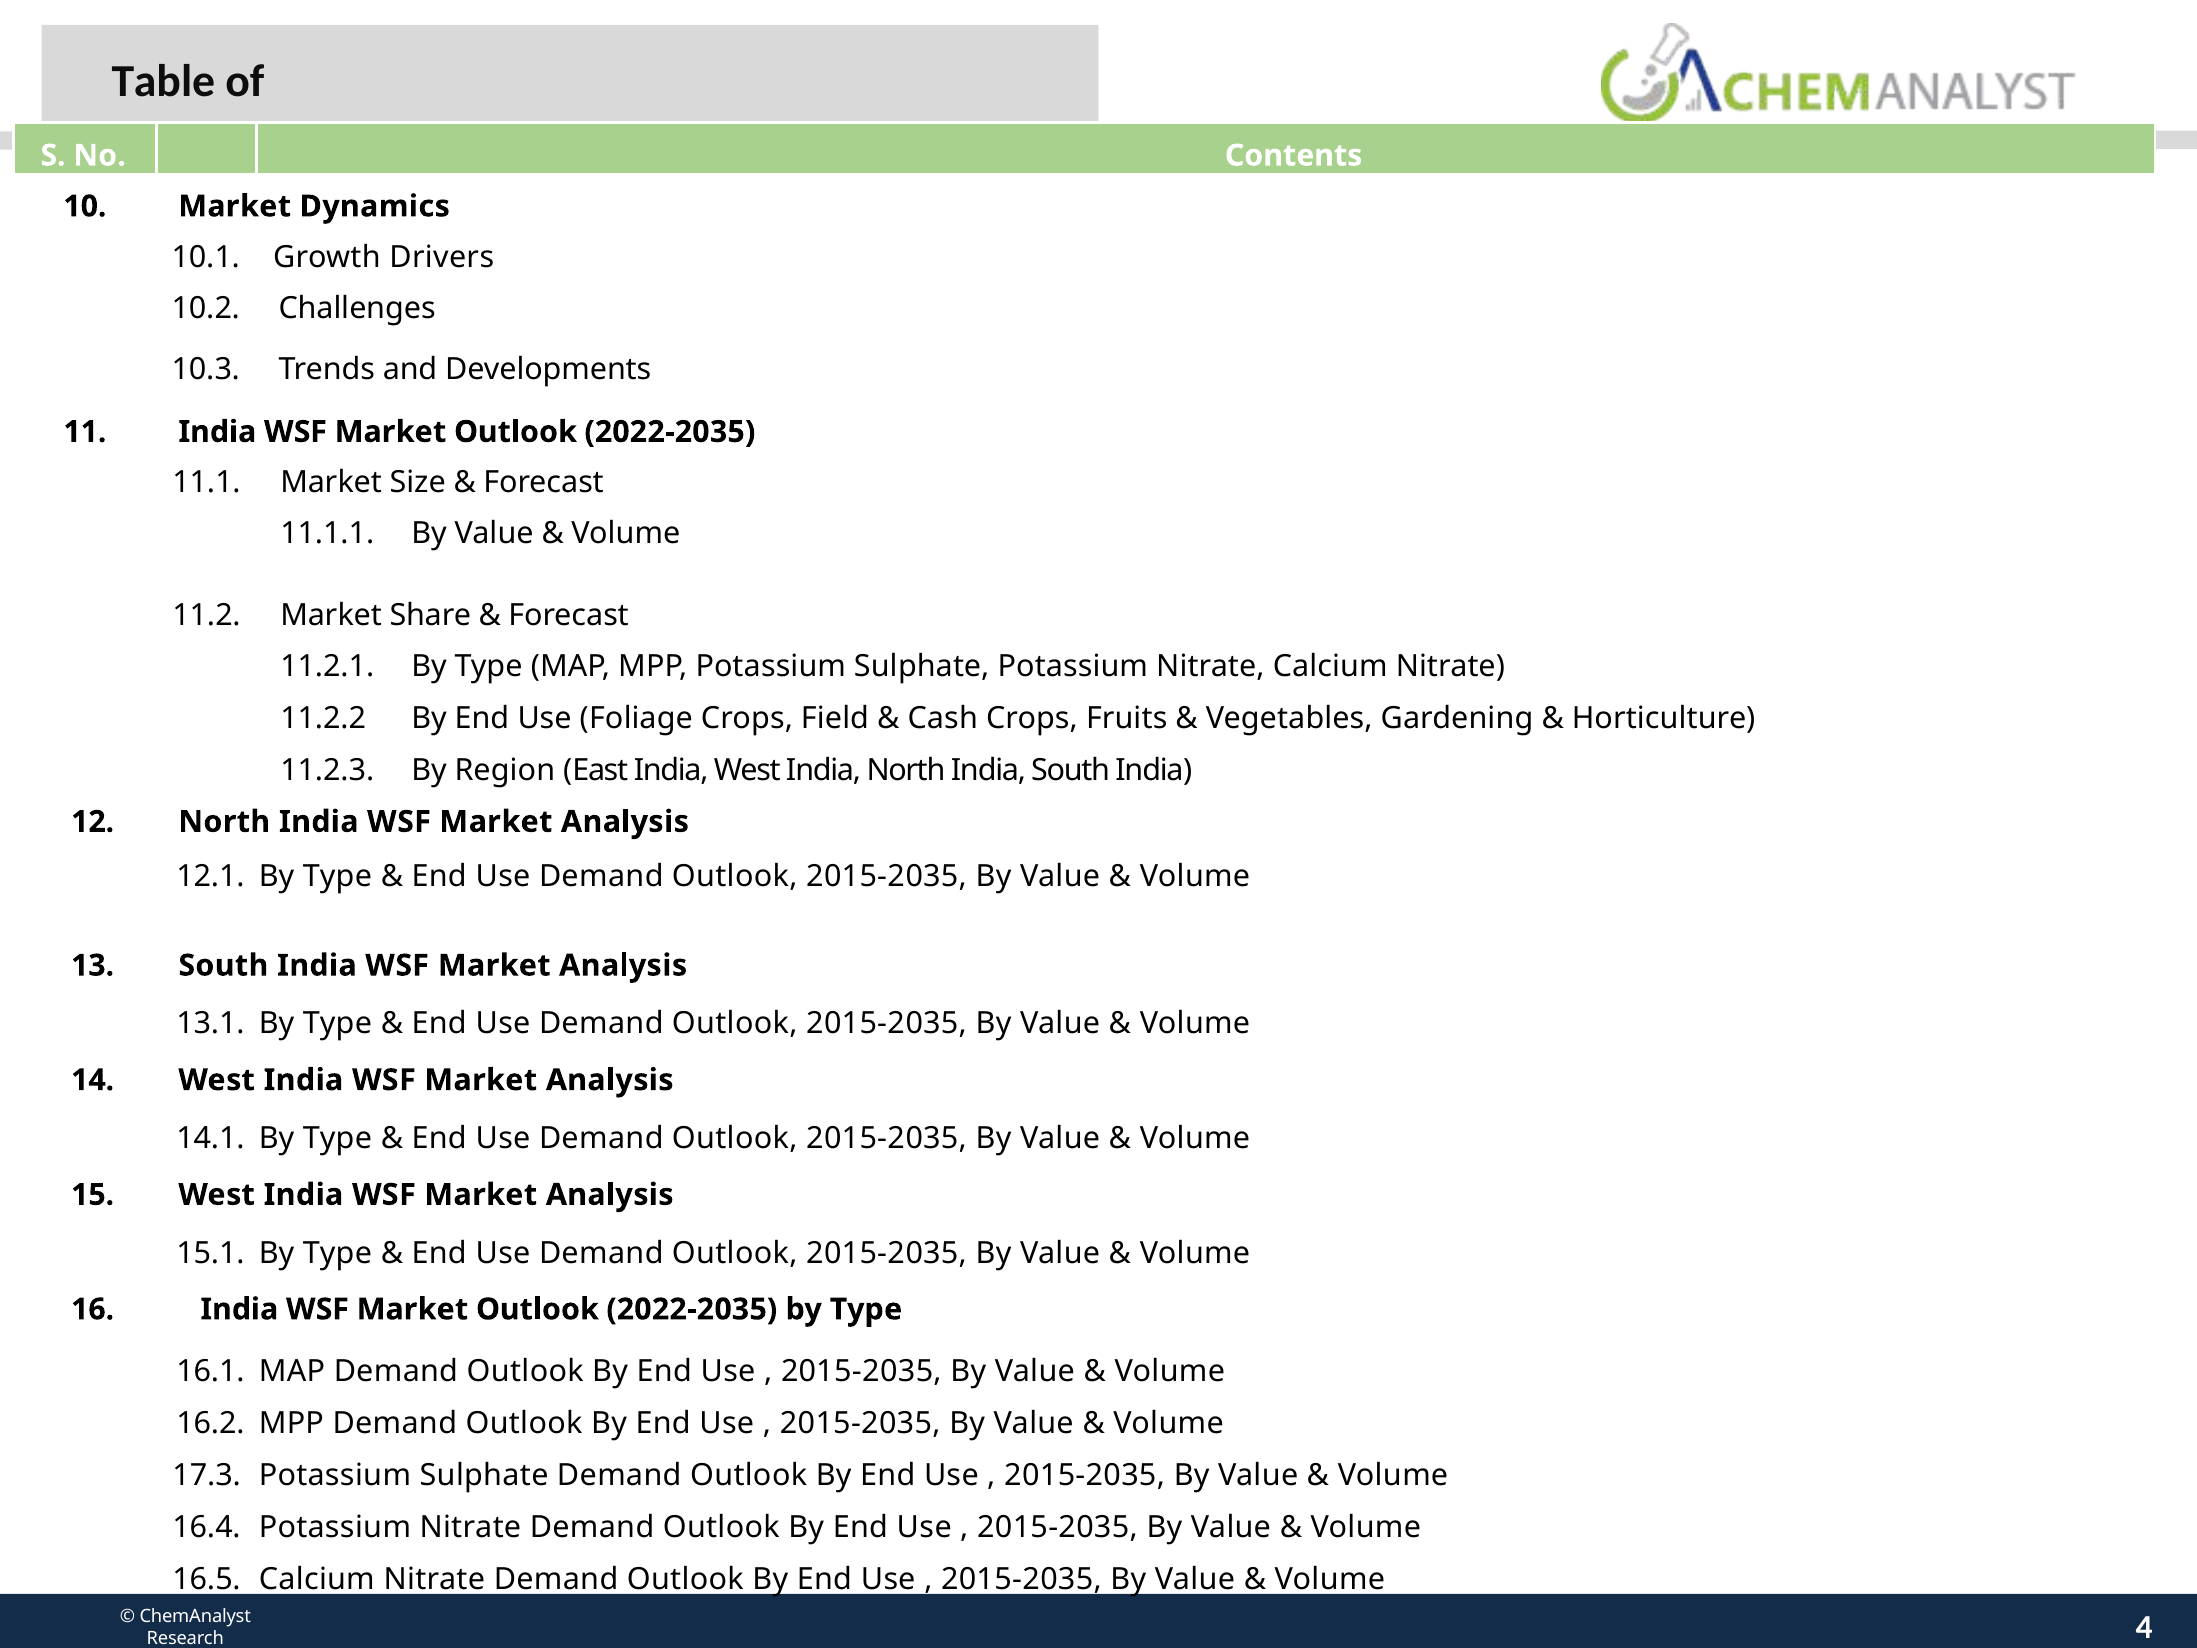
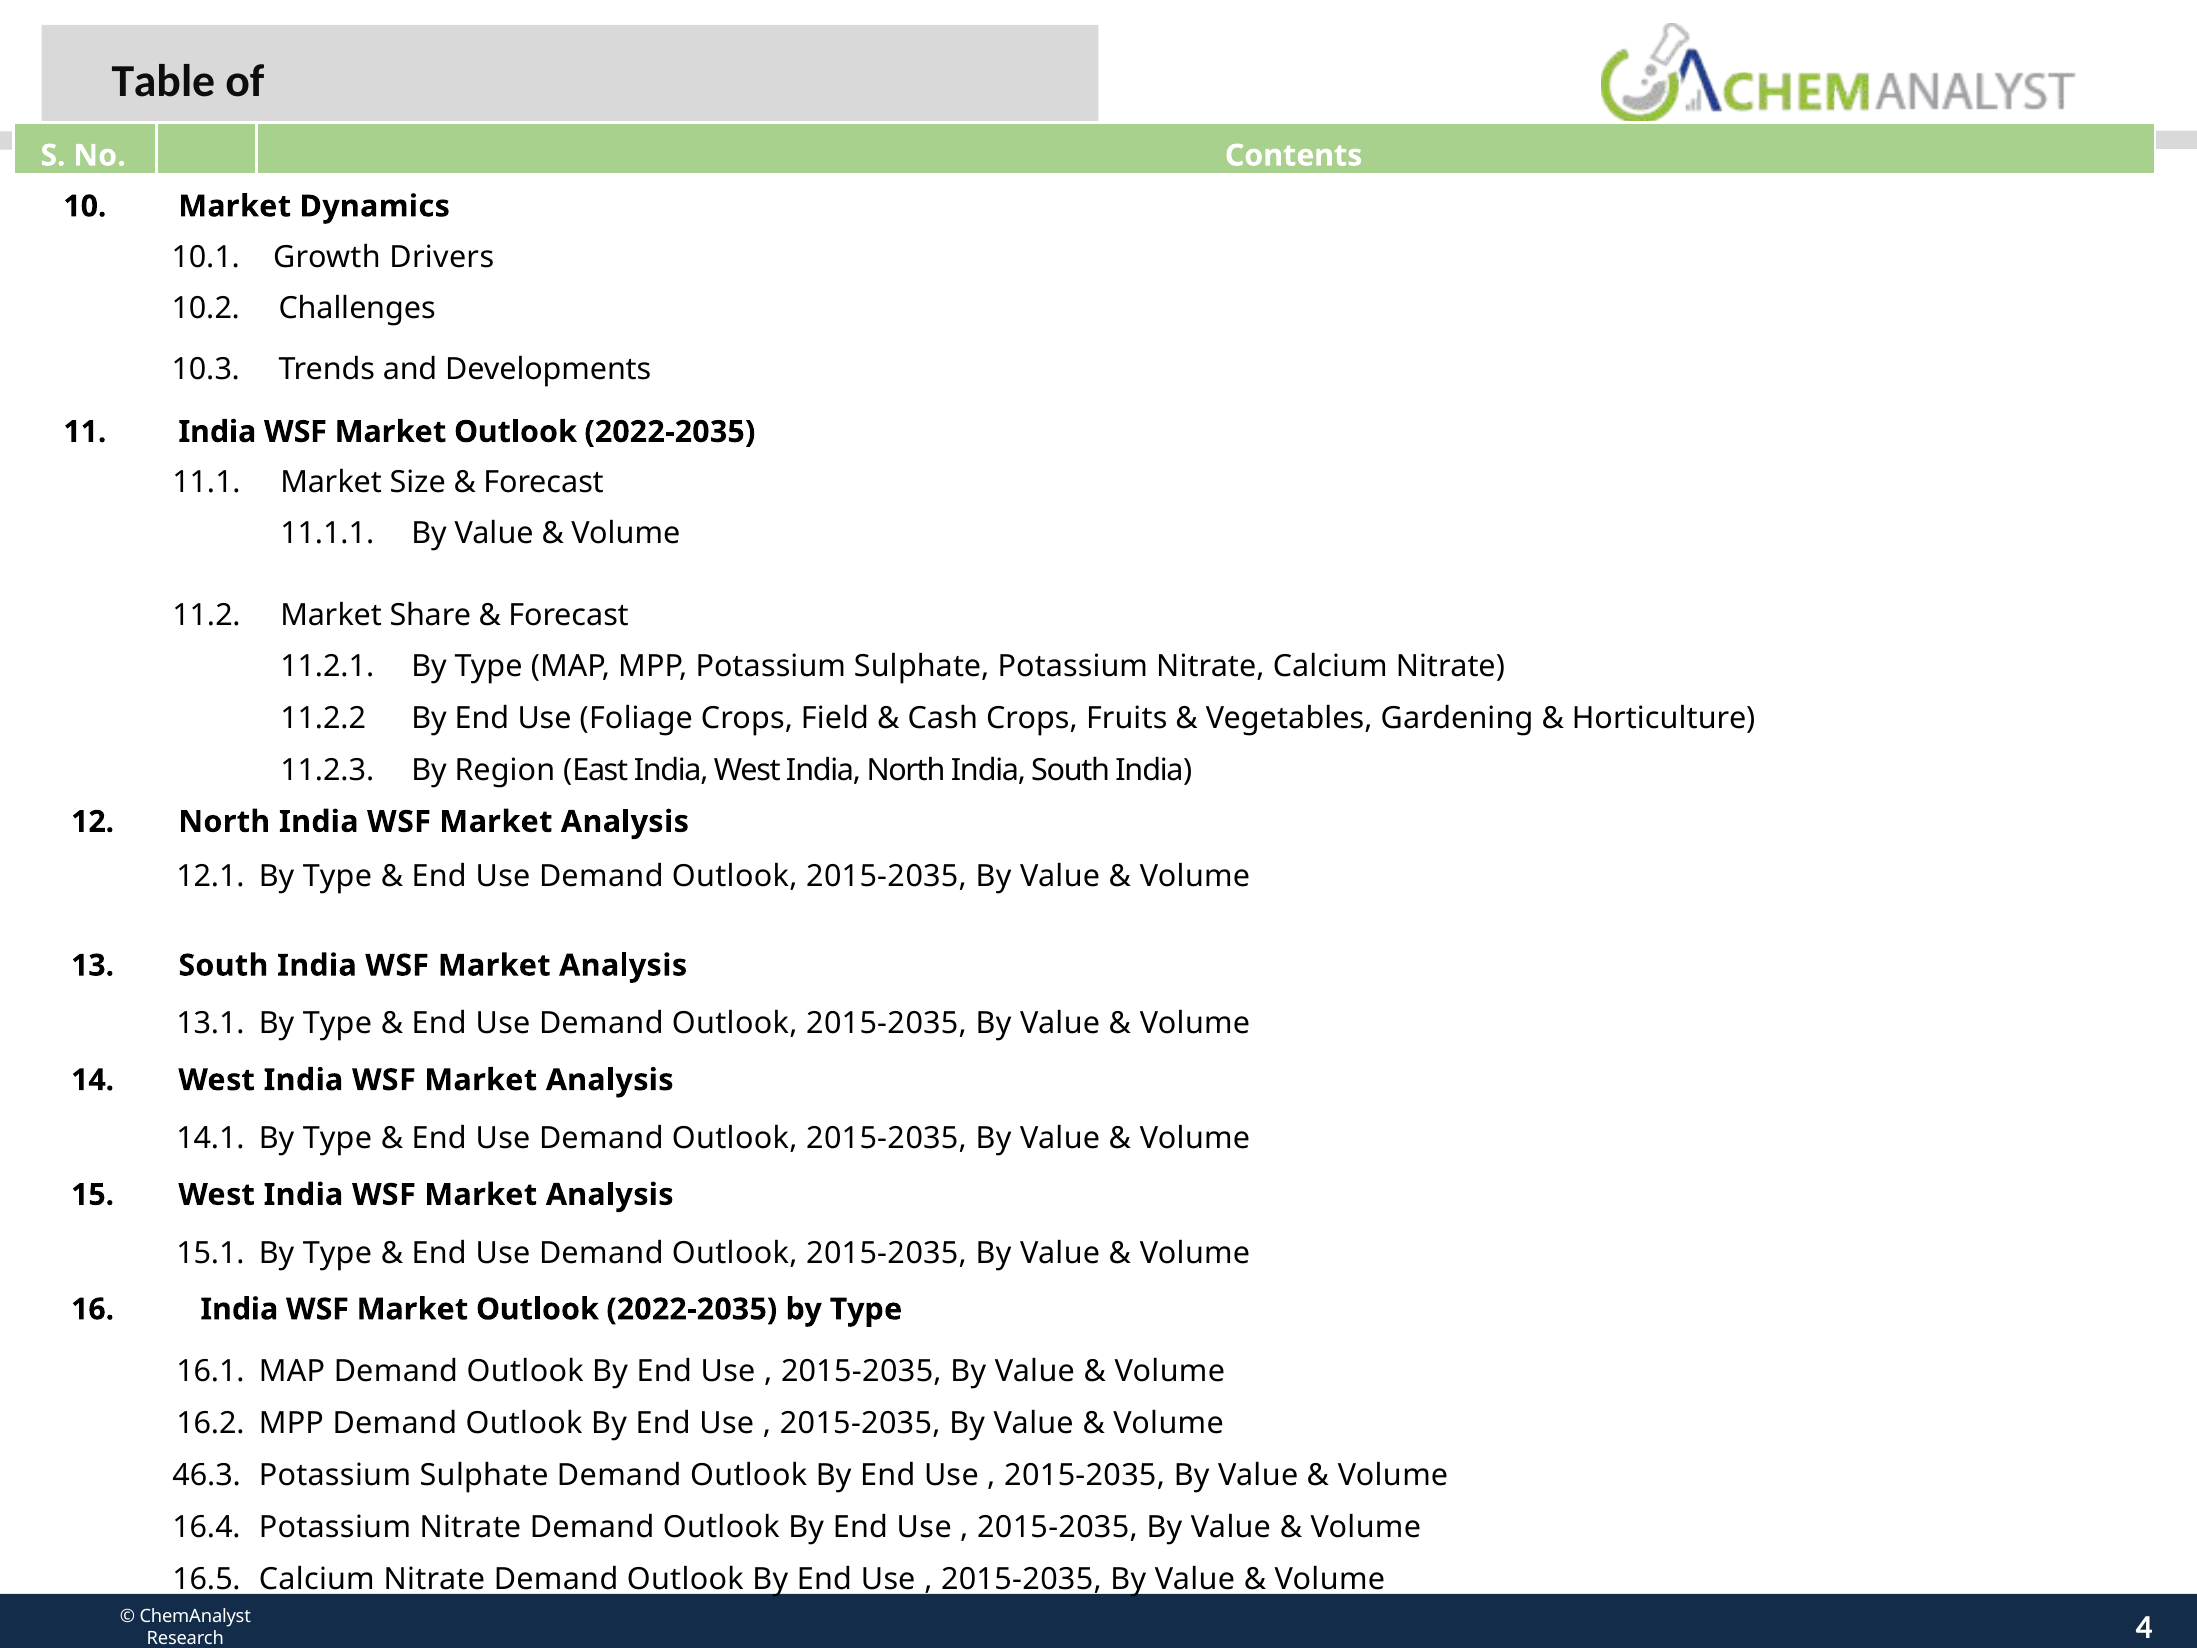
17.3: 17.3 -> 46.3 (207, 1475)
